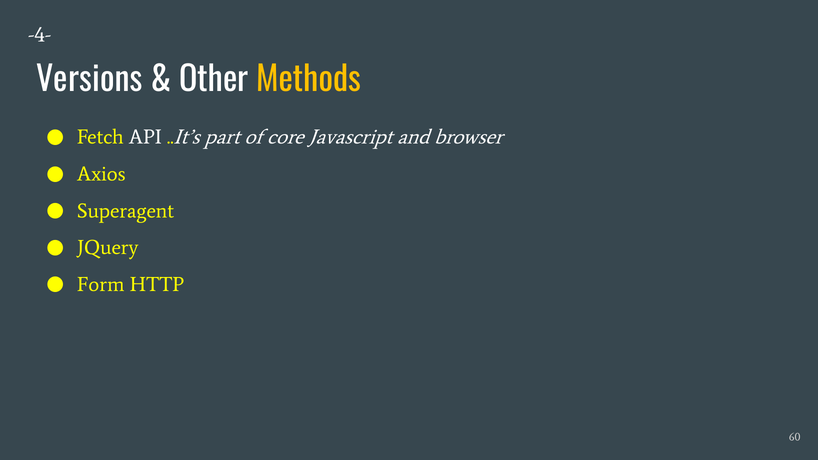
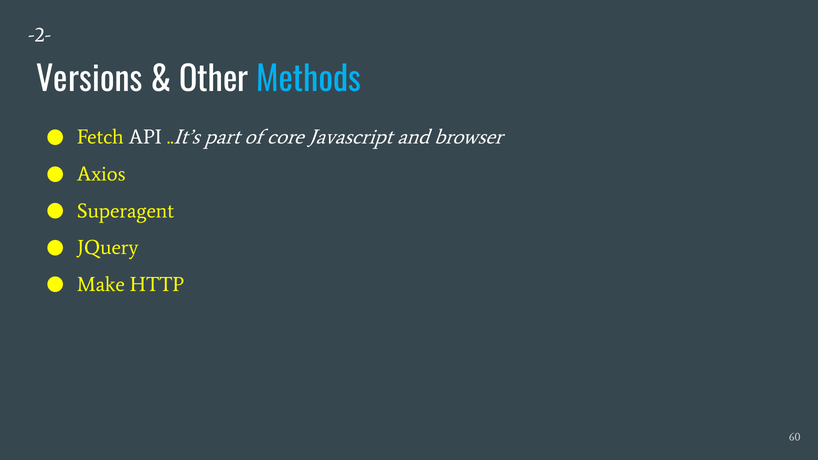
-4-: -4- -> -2- (40, 35)
Methods colour: yellow -> light blue (308, 80)
Form: Form -> Make (101, 284)
